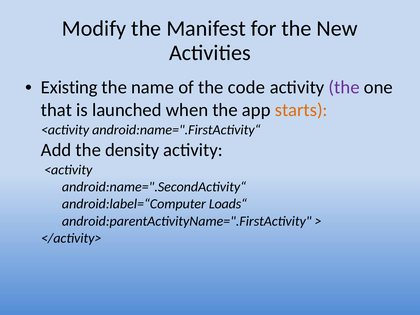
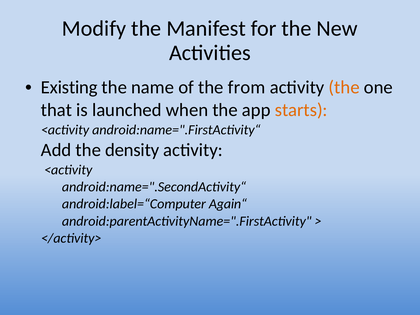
code: code -> from (247, 87)
the colour: purple -> orange (344, 87)
Loads“: Loads“ -> Again“ (228, 204)
